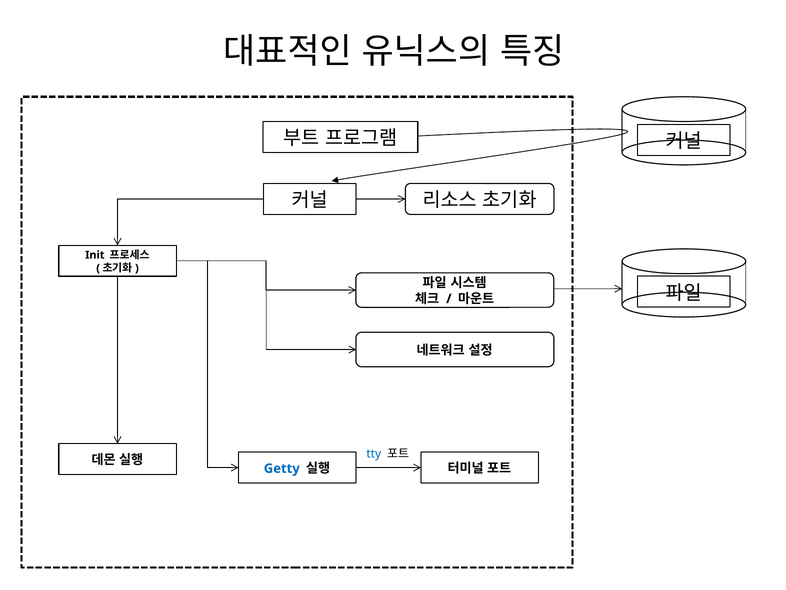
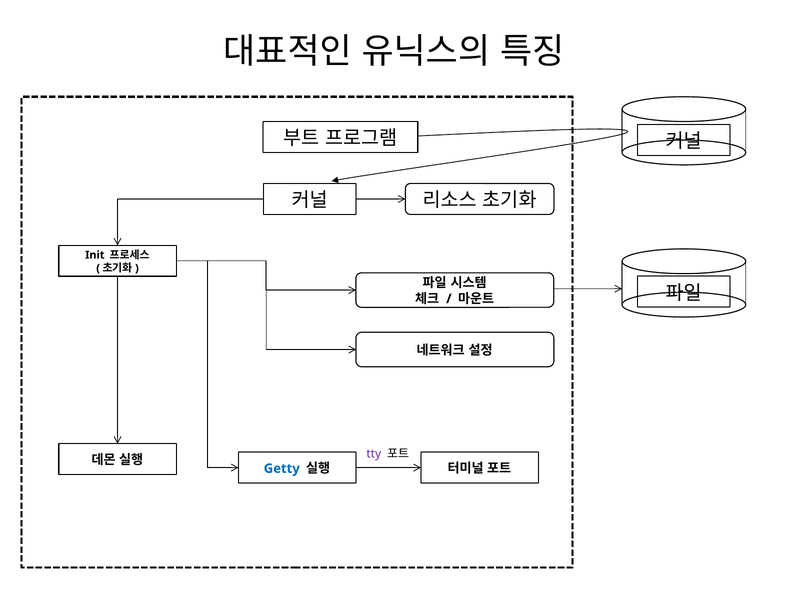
tty colour: blue -> purple (374, 453)
